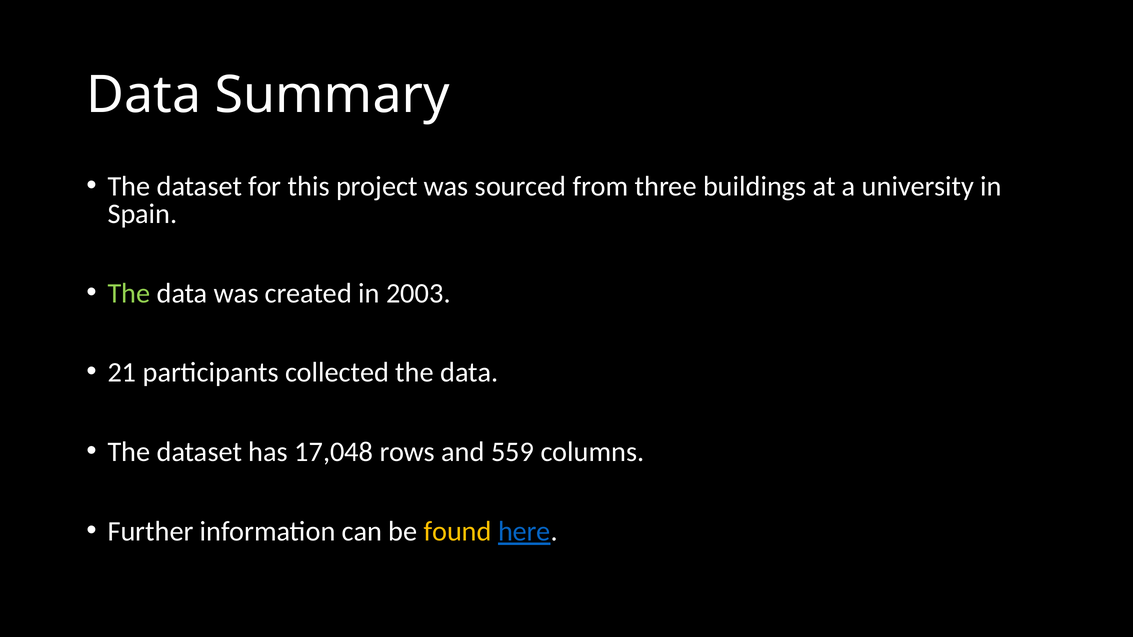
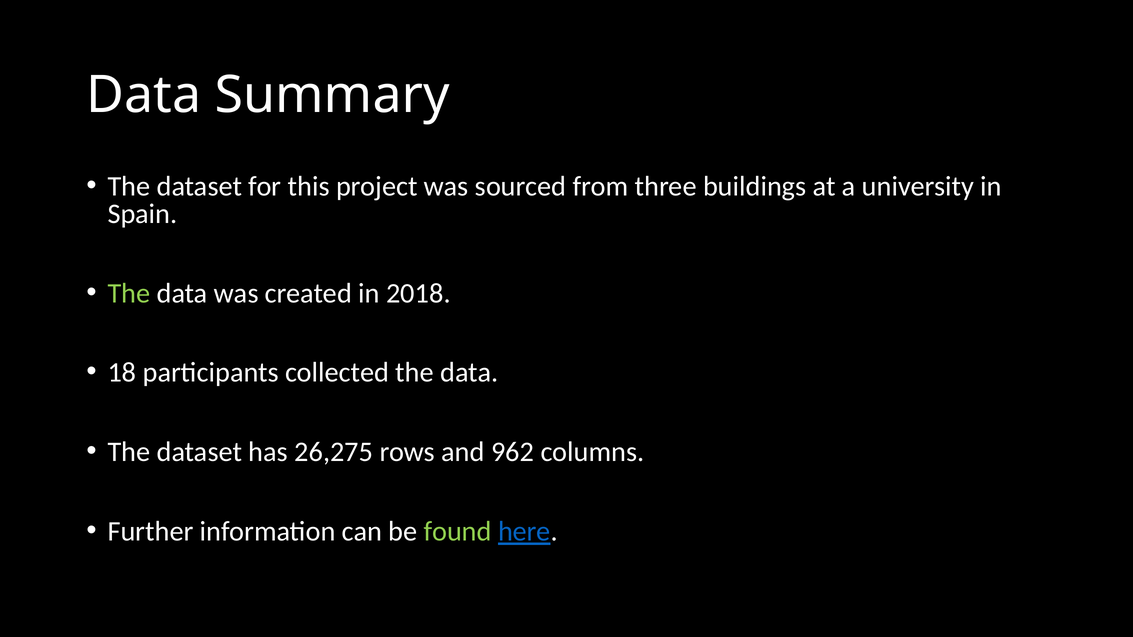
2003: 2003 -> 2018 (418, 293)
21: 21 -> 18 (122, 373)
17,048: 17,048 -> 26,275 (334, 452)
559: 559 -> 962 (513, 452)
found colour: yellow -> light green (458, 532)
